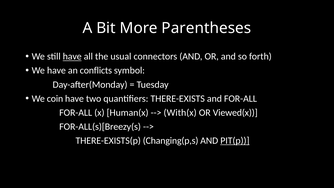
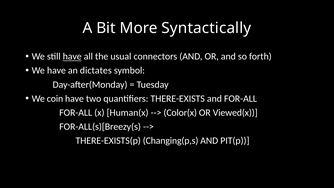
Parentheses: Parentheses -> Syntactically (206, 28)
conflicts: conflicts -> dictates (96, 70)
With(x: With(x -> Color(x (180, 112)
PIT(p underline: present -> none (235, 140)
